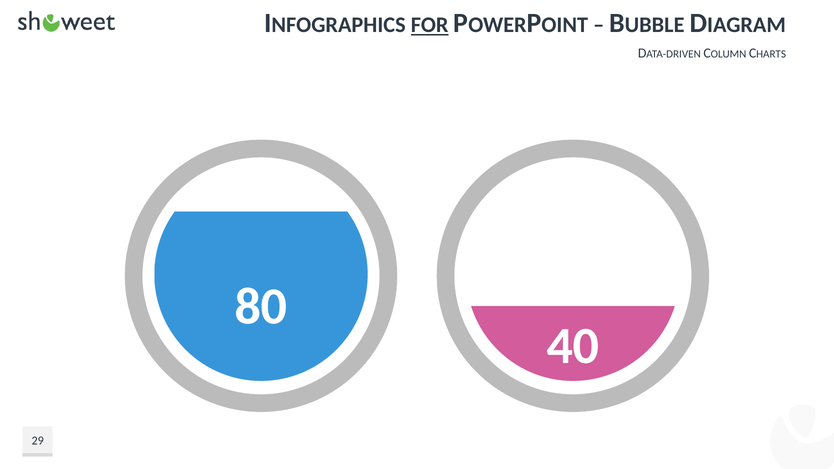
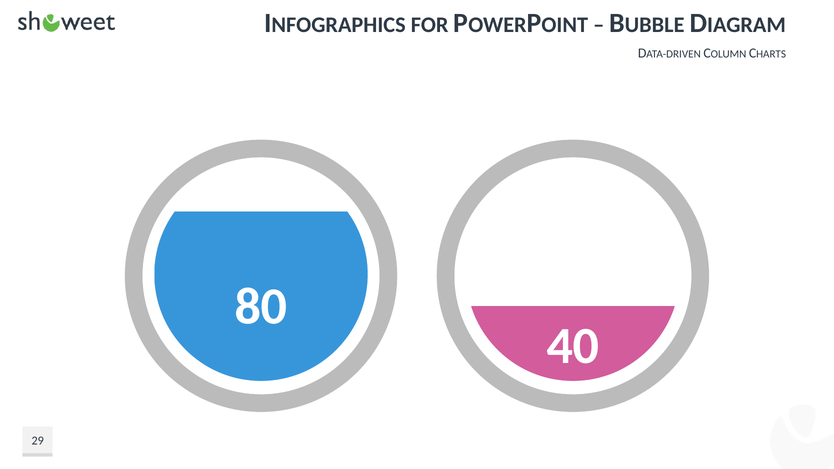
FOR underline: present -> none (430, 25)
